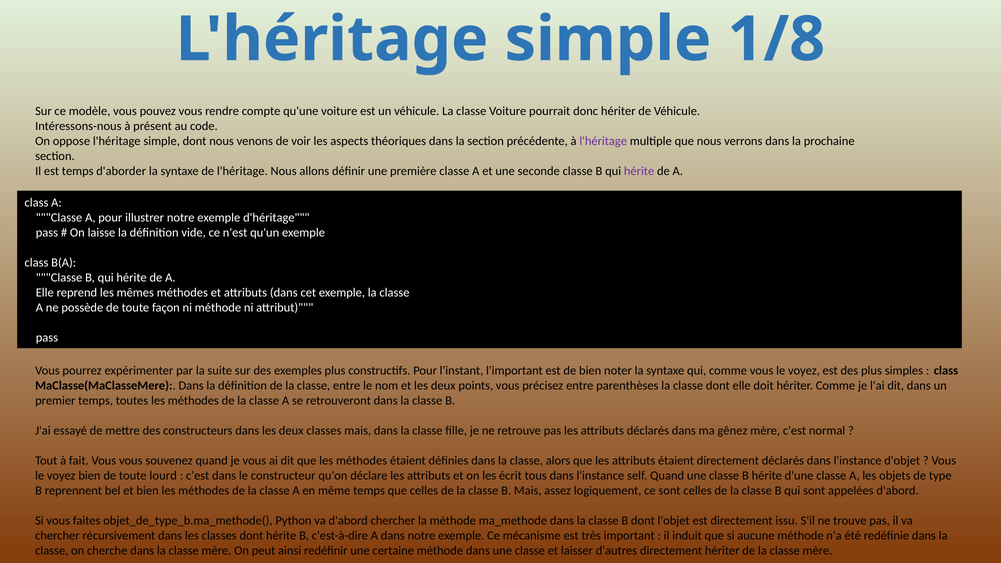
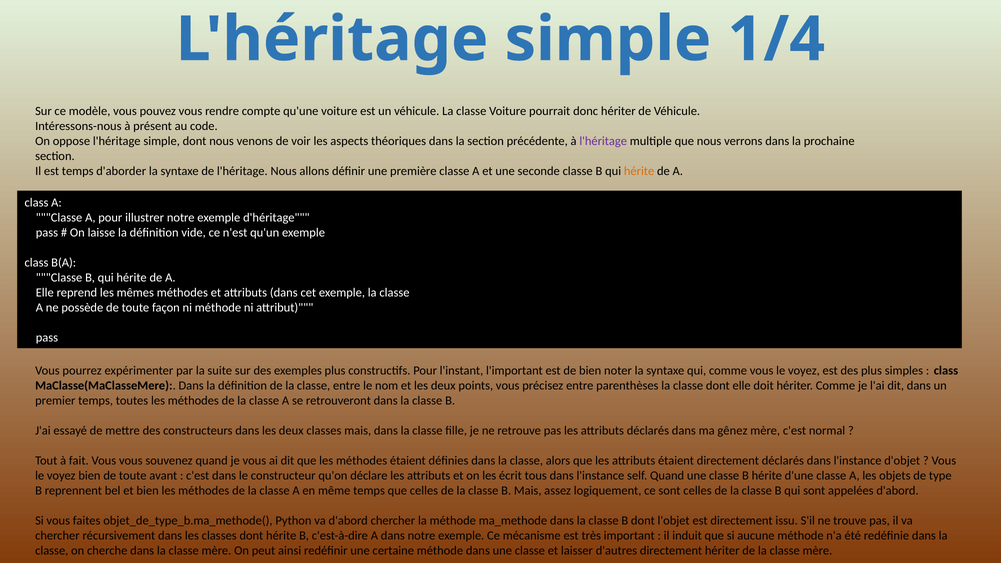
1/8: 1/8 -> 1/4 (776, 39)
hérite colour: purple -> orange (639, 171)
lourd: lourd -> avant (163, 476)
